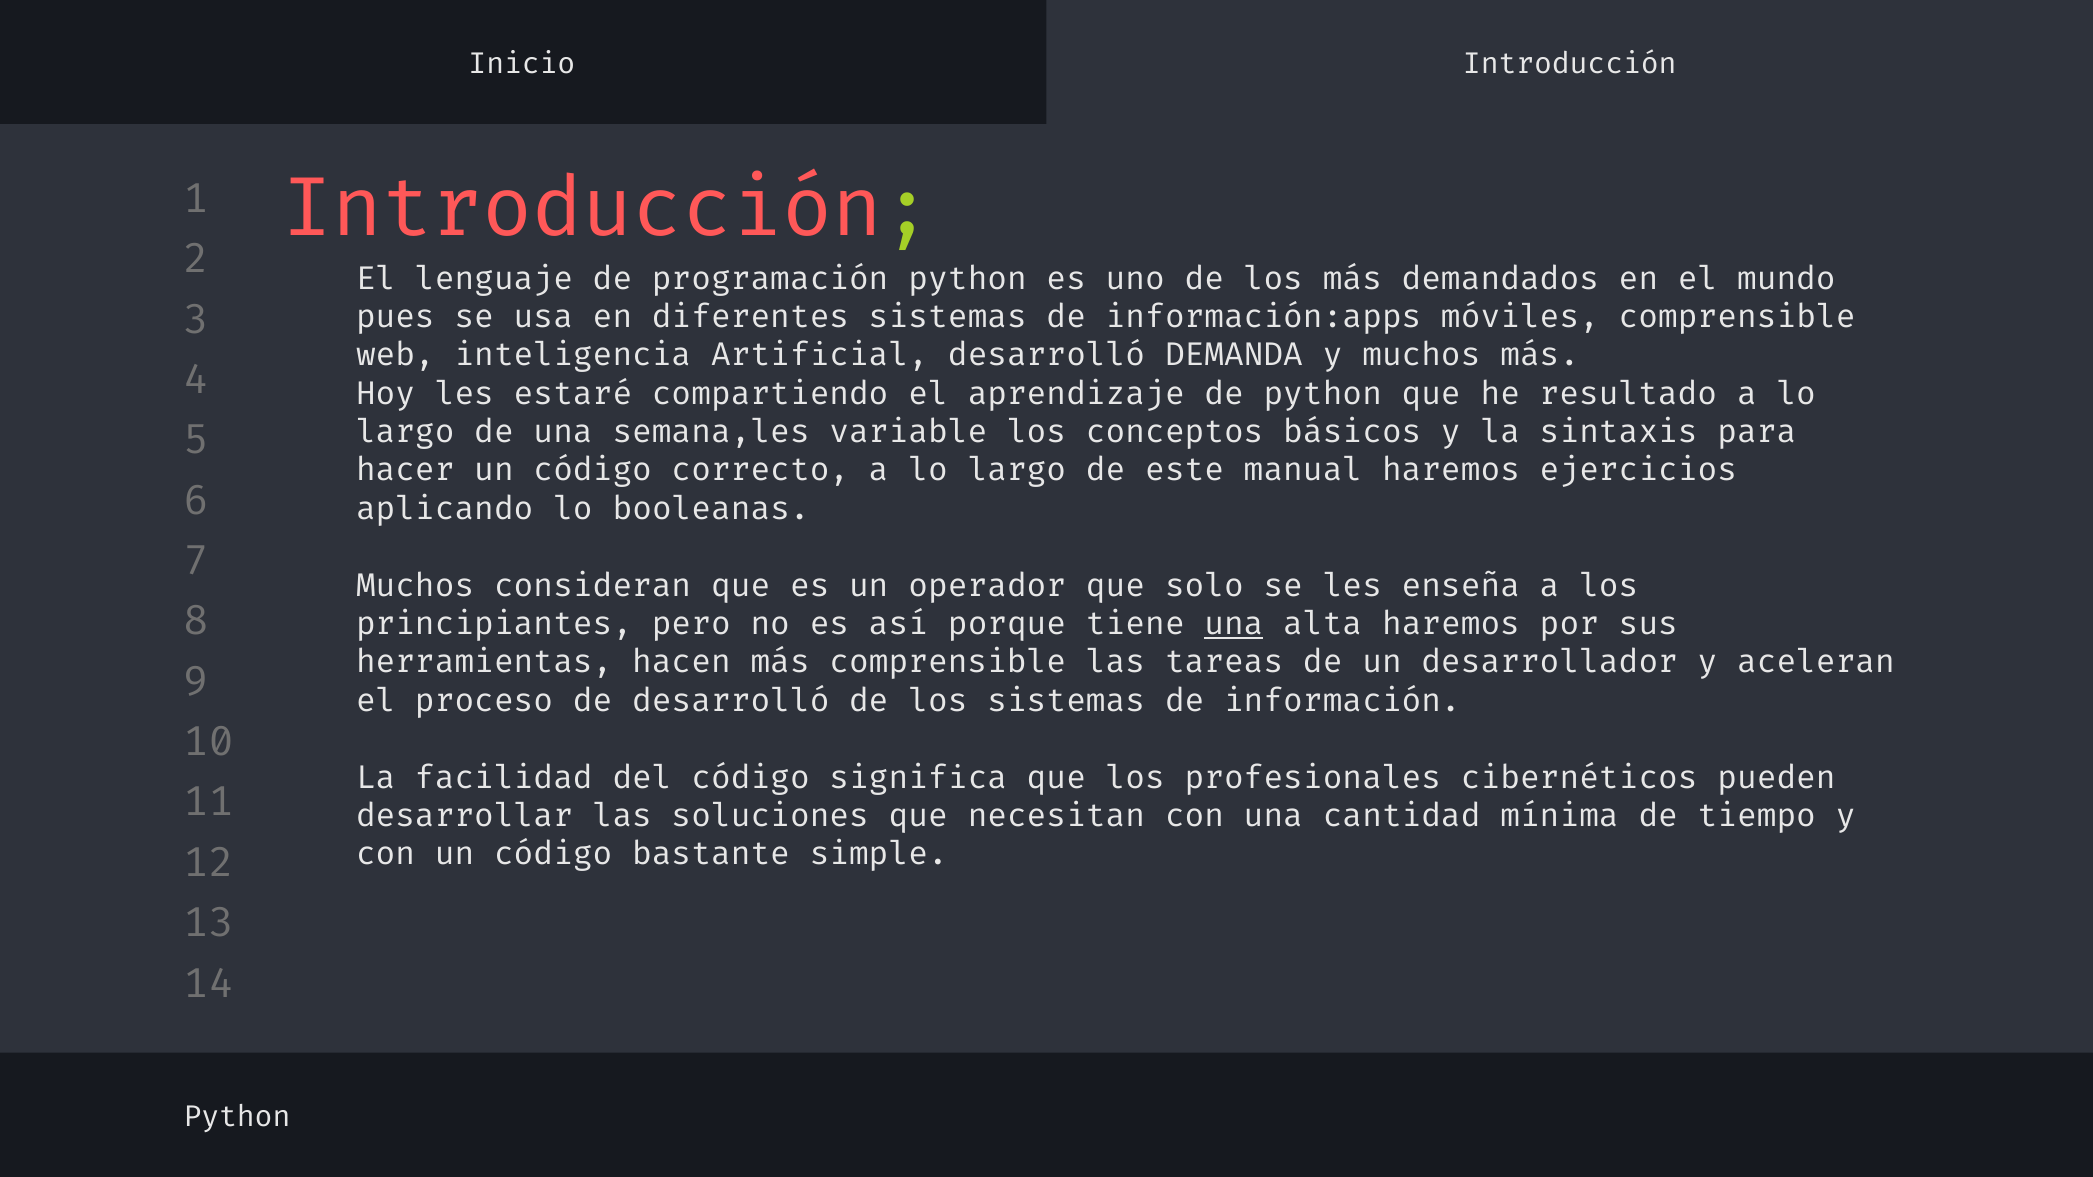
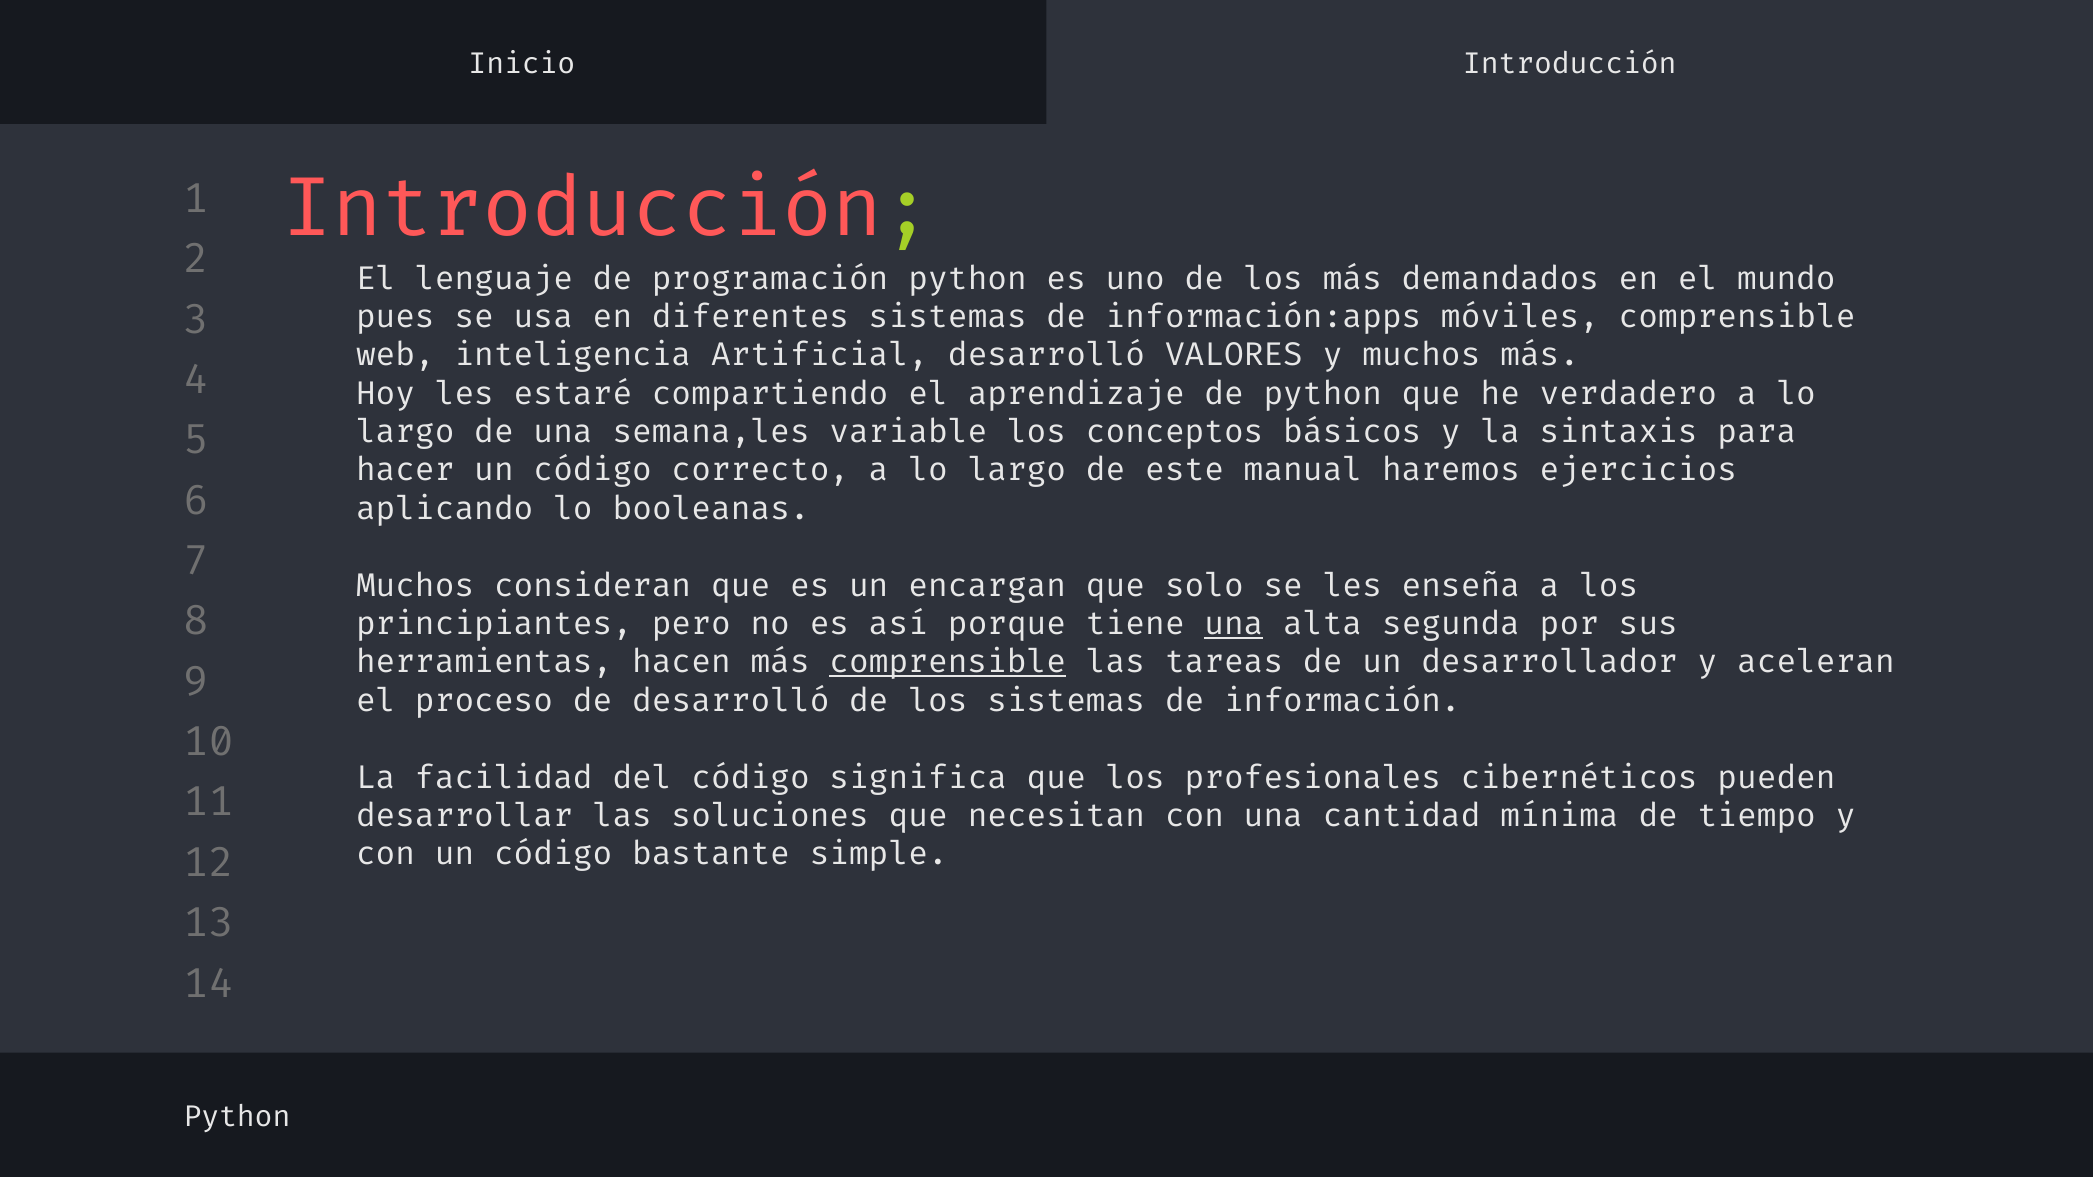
DEMANDA: DEMANDA -> VALORES (1234, 355)
resultado: resultado -> verdadero (1628, 394)
operador: operador -> encargan (987, 586)
alta haremos: haremos -> segunda (1451, 624)
comprensible underline: none -> present (948, 663)
